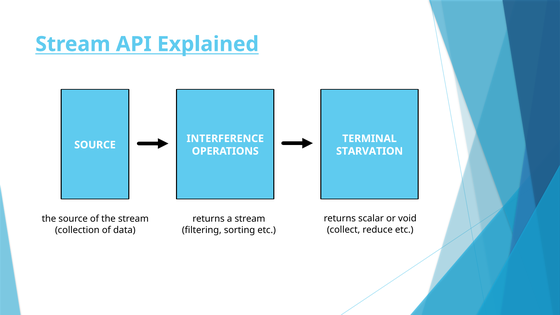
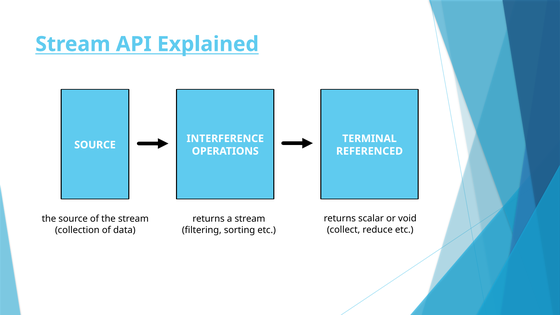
STARVATION: STARVATION -> REFERENCED (369, 151)
